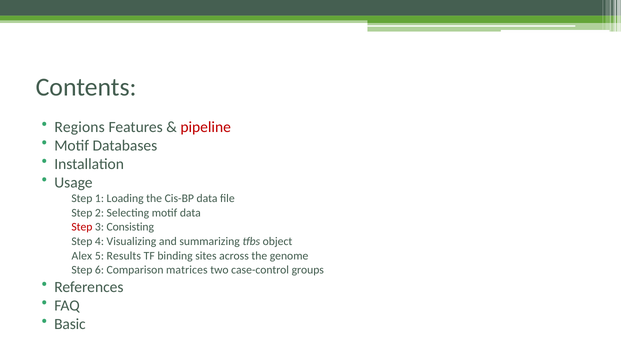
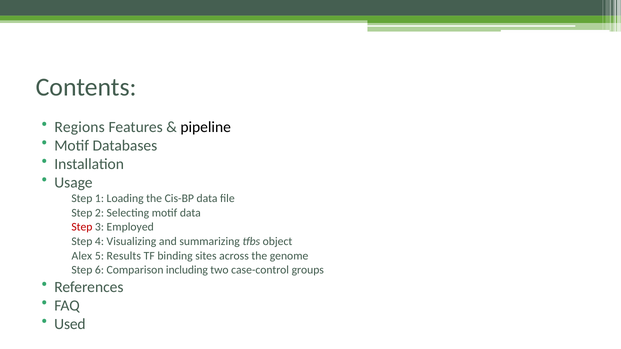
pipeline colour: red -> black (206, 127)
Consisting: Consisting -> Employed (130, 227)
matrices: matrices -> including (187, 270)
Basic: Basic -> Used (70, 324)
